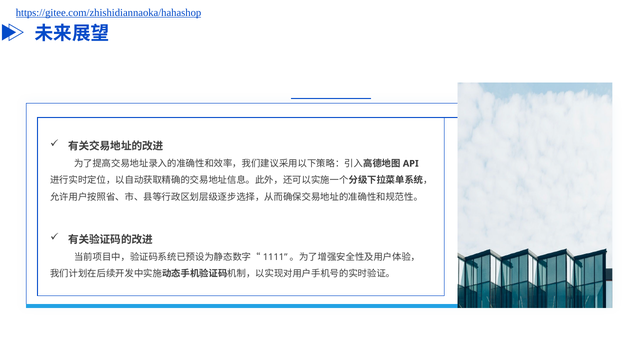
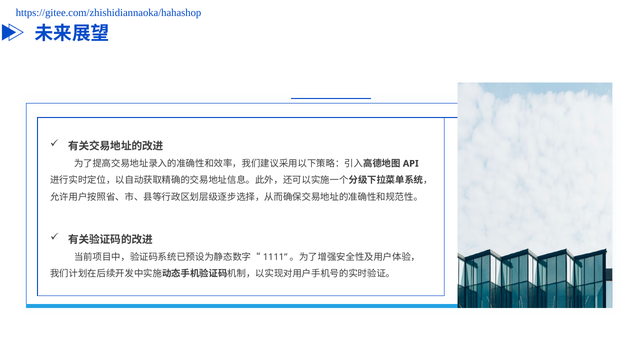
https://gitee.com/zhishidiannaoka/hahashop underline: present -> none (109, 13)
